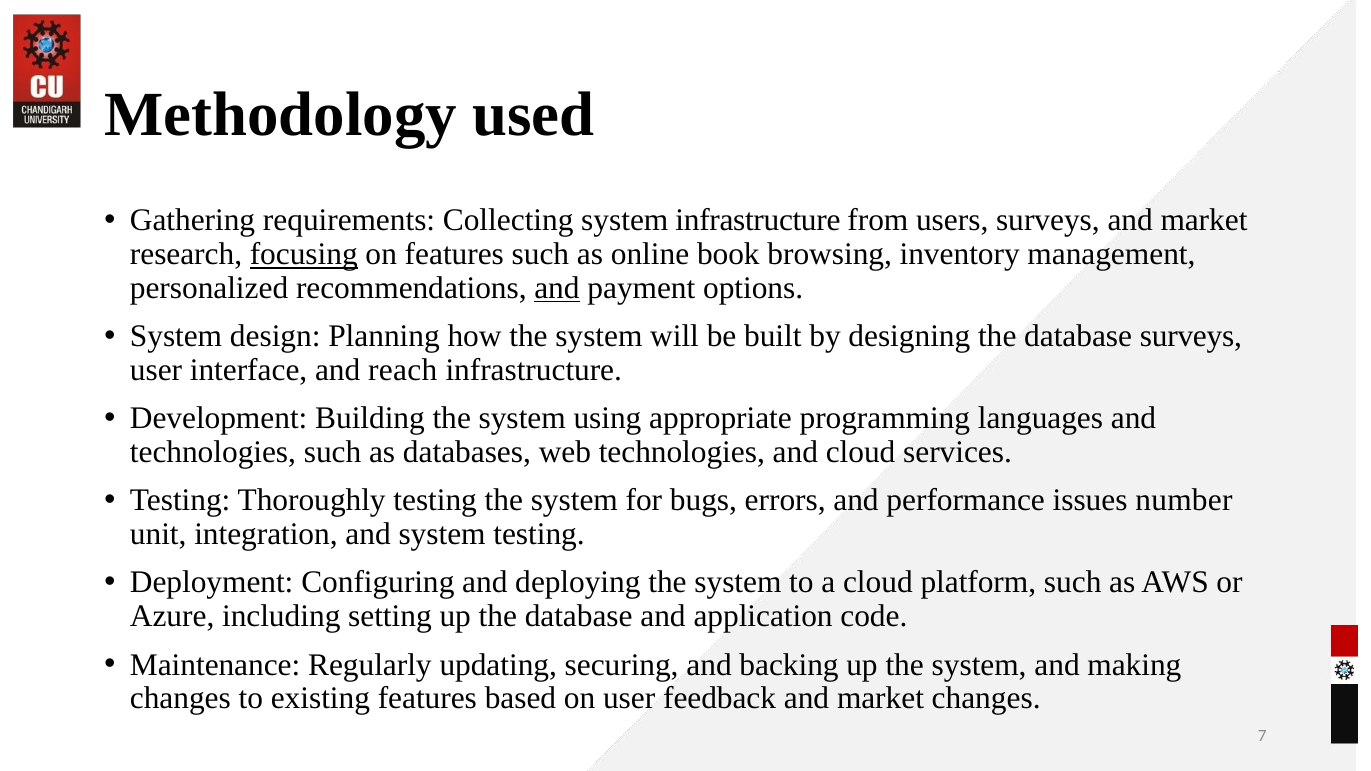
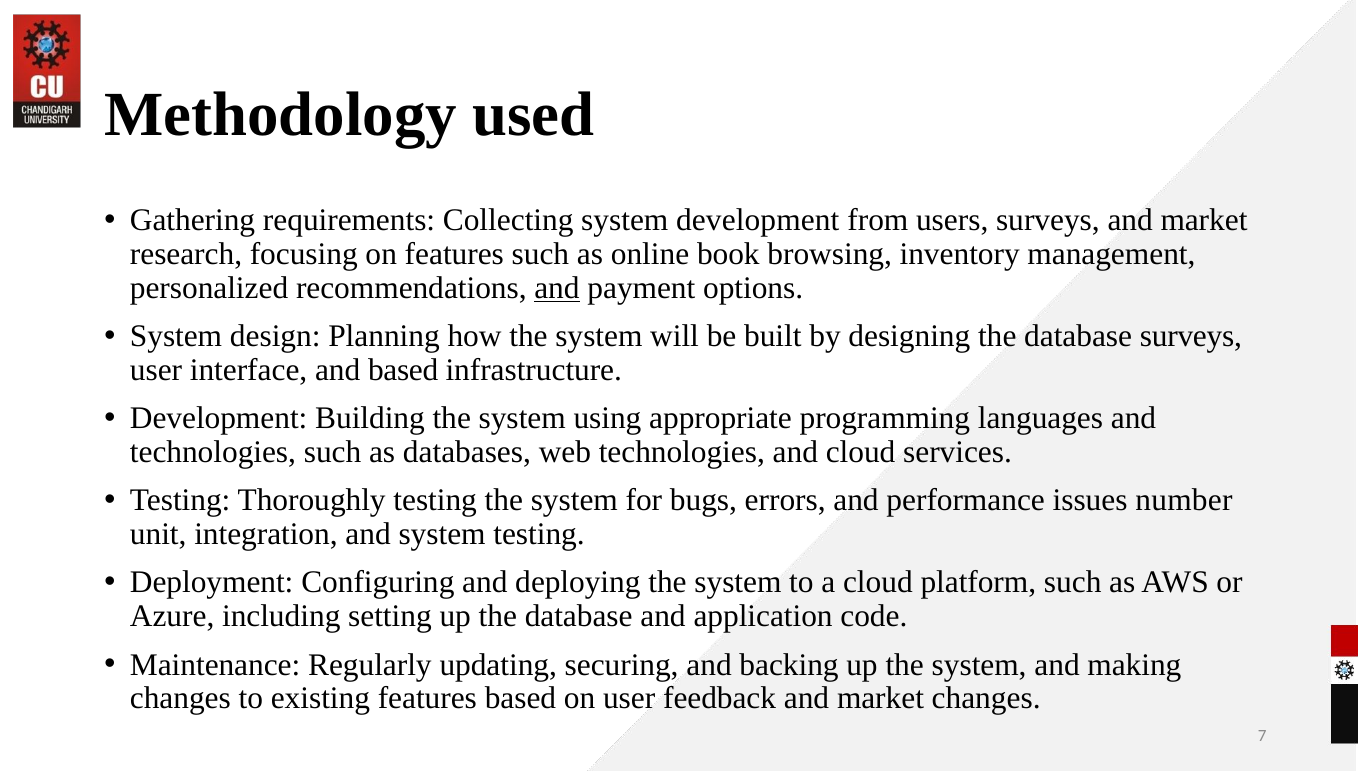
system infrastructure: infrastructure -> development (758, 220)
focusing underline: present -> none (304, 254)
and reach: reach -> based (403, 370)
